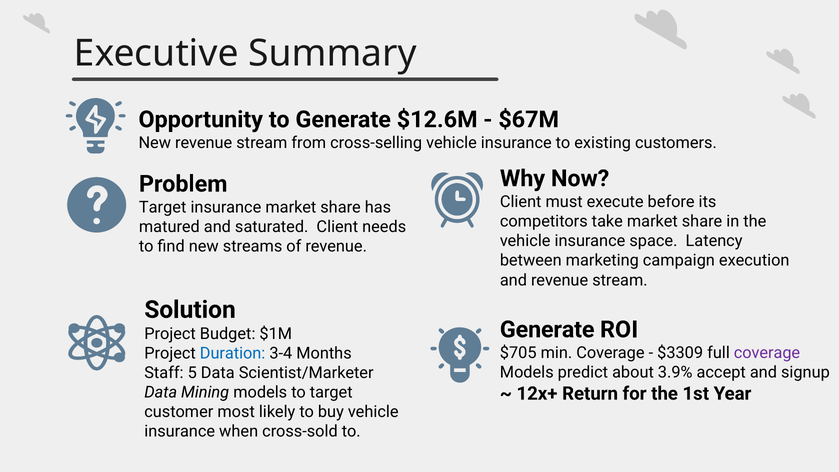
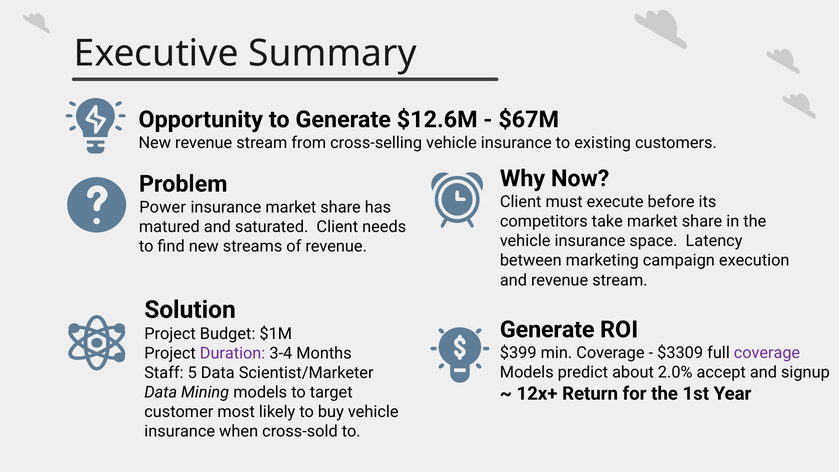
Target: Target -> Power (163, 207)
$705: $705 -> $399 (518, 353)
Duration colour: blue -> purple (233, 353)
3.9%: 3.9% -> 2.0% (675, 372)
